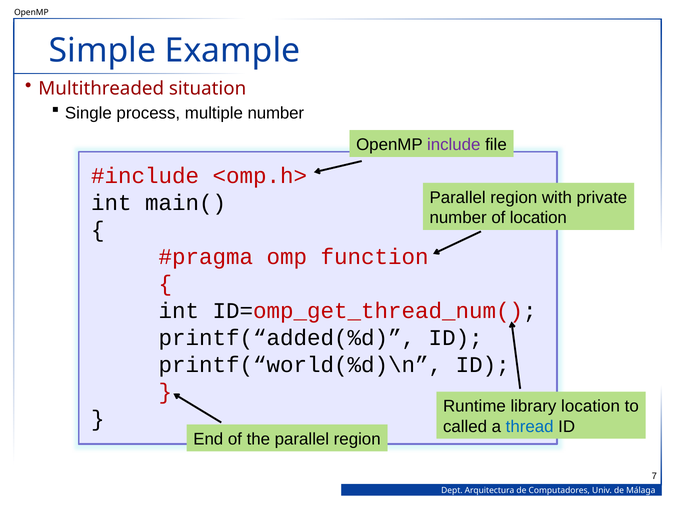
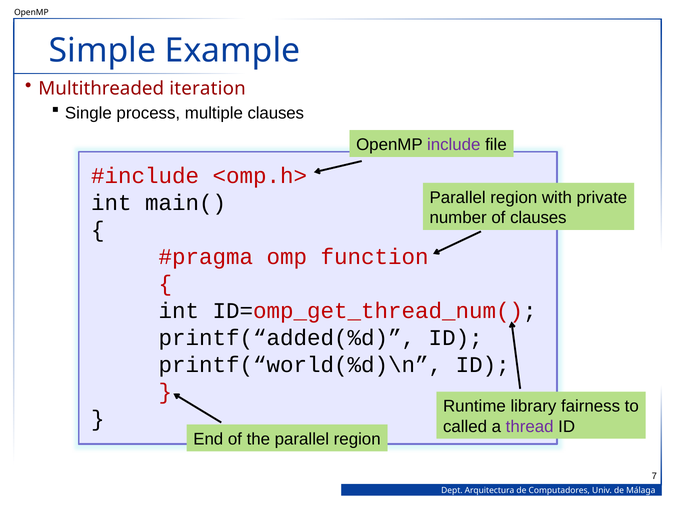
situation: situation -> iteration (208, 89)
multiple number: number -> clauses (276, 113)
of location: location -> clauses (538, 218)
library location: location -> fairness (591, 406)
thread colour: blue -> purple (530, 427)
